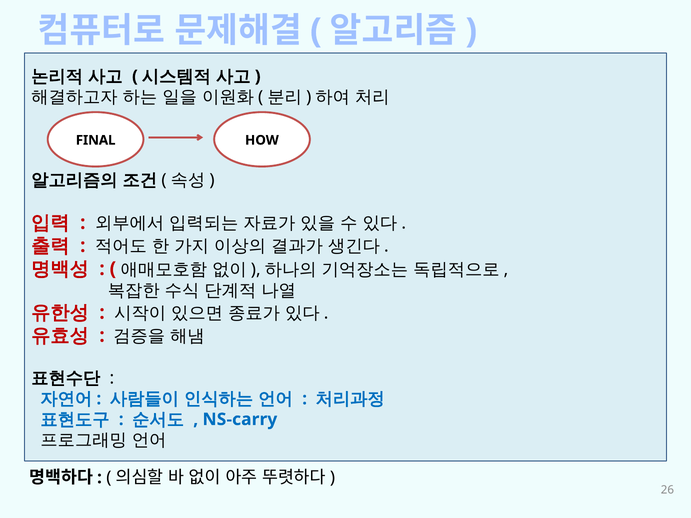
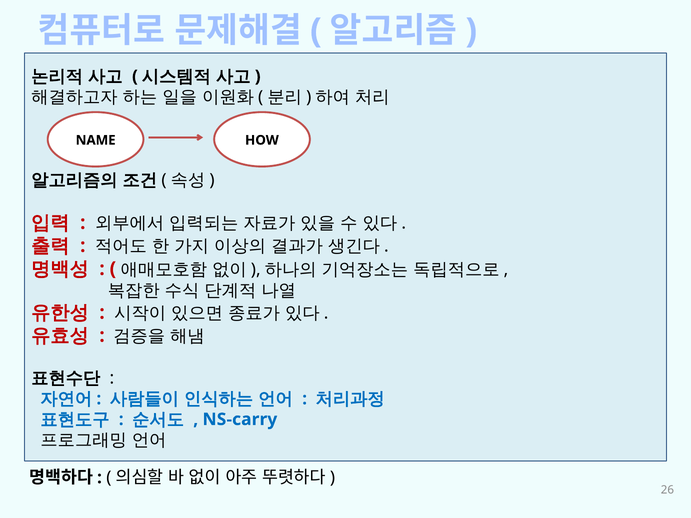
FINAL: FINAL -> NAME (96, 140)
